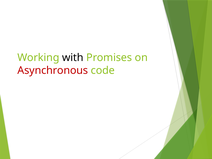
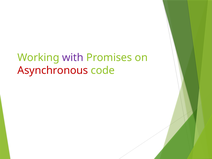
with colour: black -> purple (73, 58)
